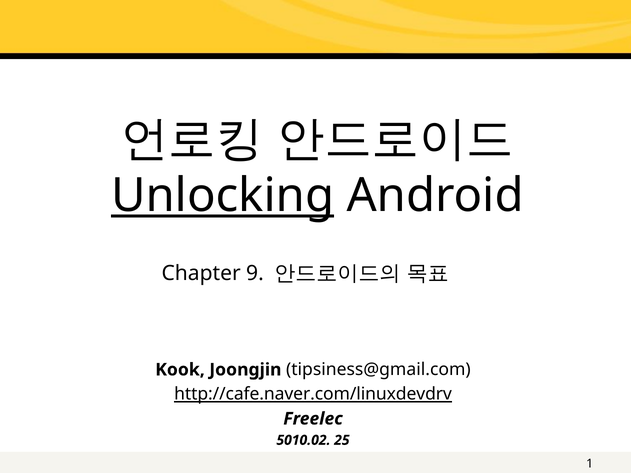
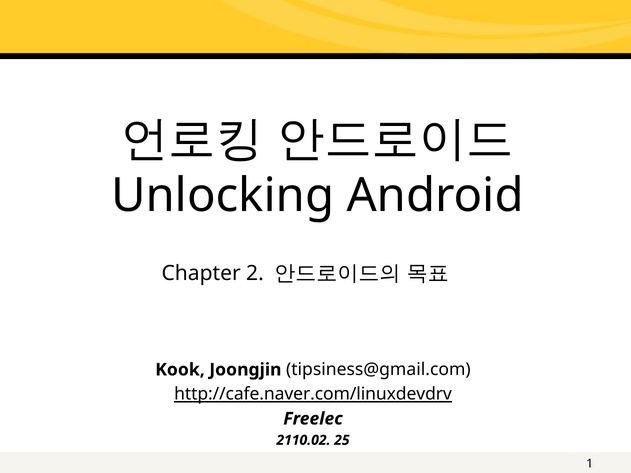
Unlocking underline: present -> none (223, 196)
9: 9 -> 2 (255, 274)
5010.02: 5010.02 -> 2110.02 (304, 440)
